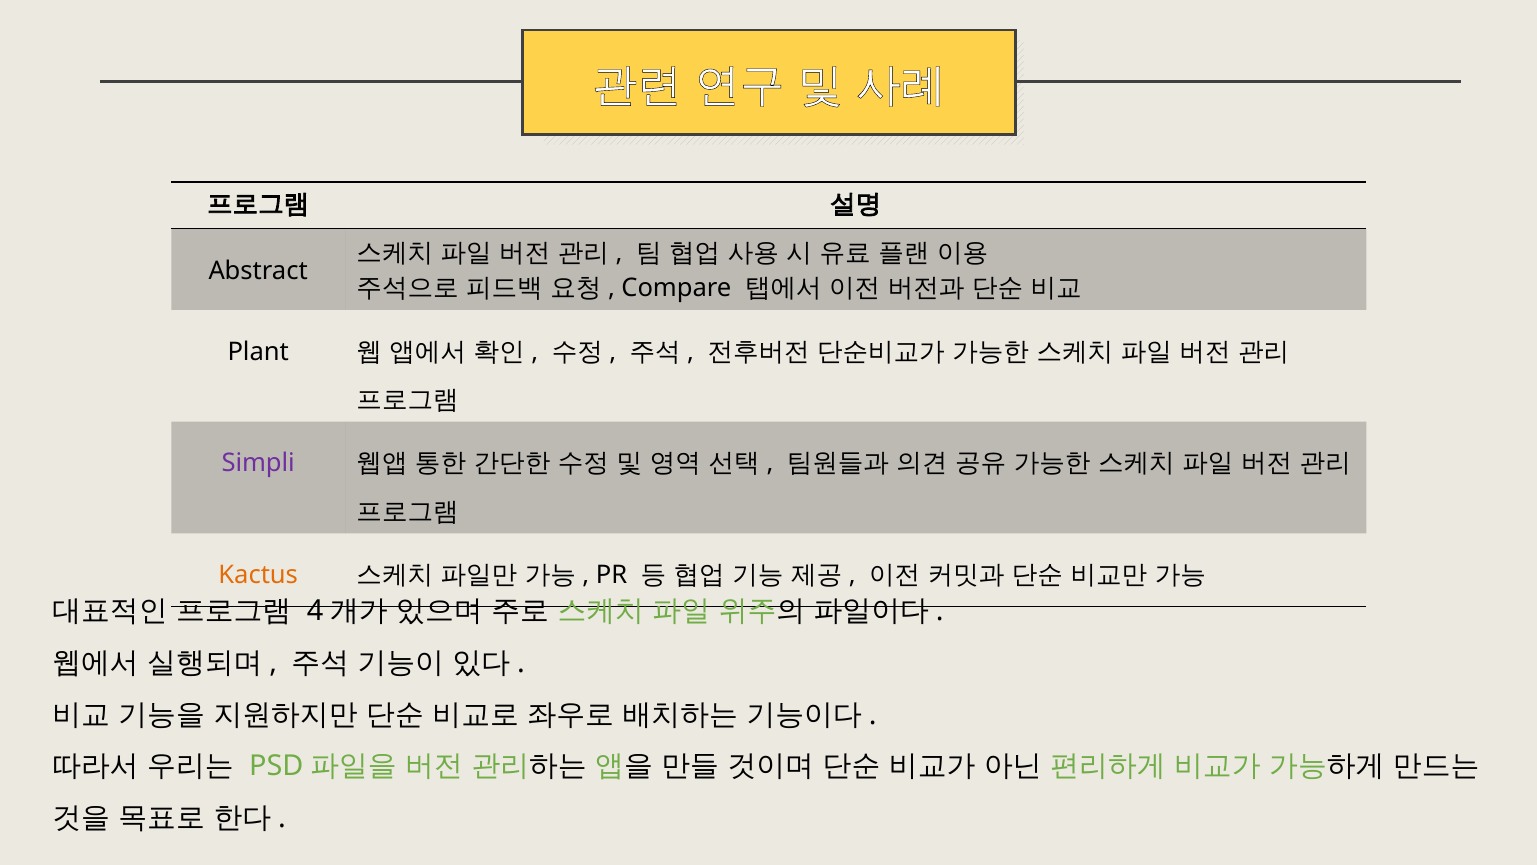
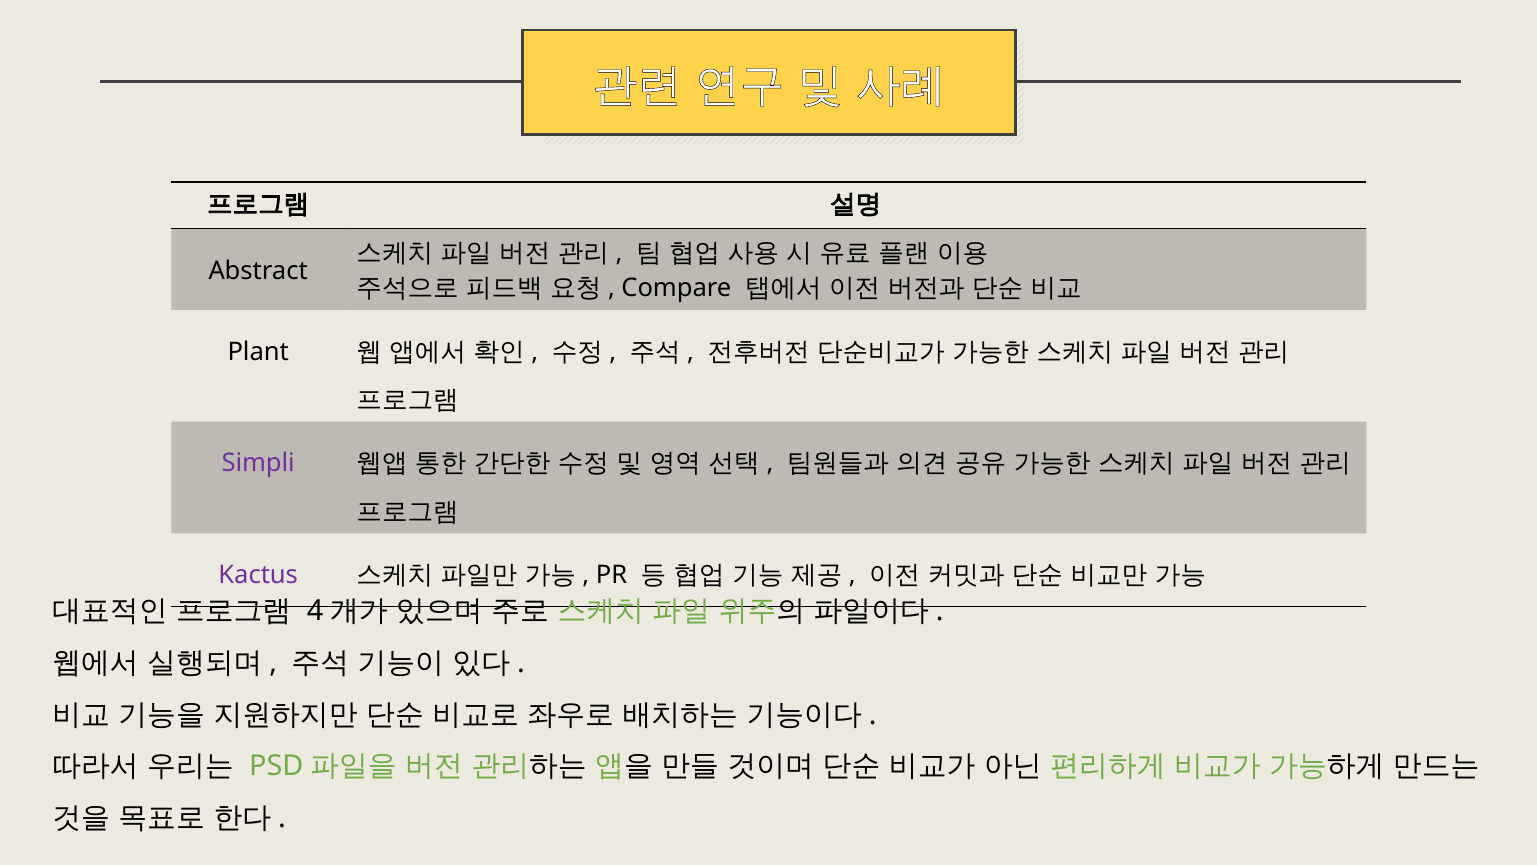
Kactus colour: orange -> purple (258, 575)
